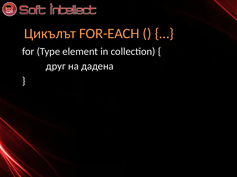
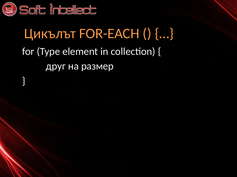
дадена: дадена -> размер (97, 66)
